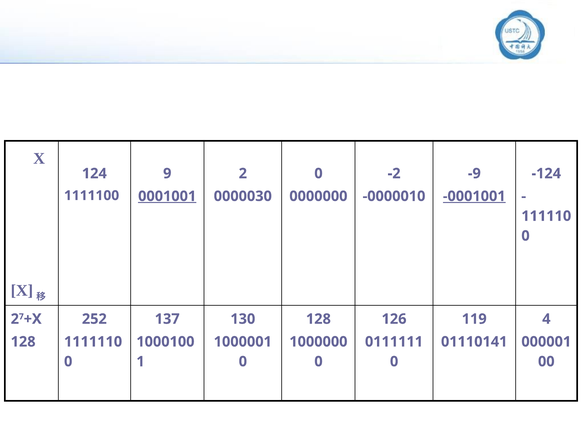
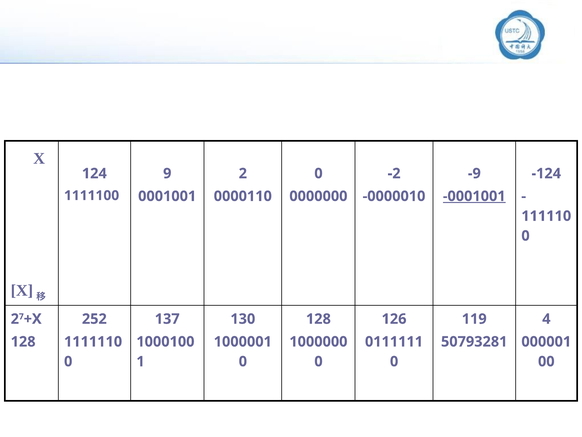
0001001 underline: present -> none (167, 196)
0000030: 0000030 -> 0000110 (243, 196)
01110141: 01110141 -> 50793281 (474, 341)
